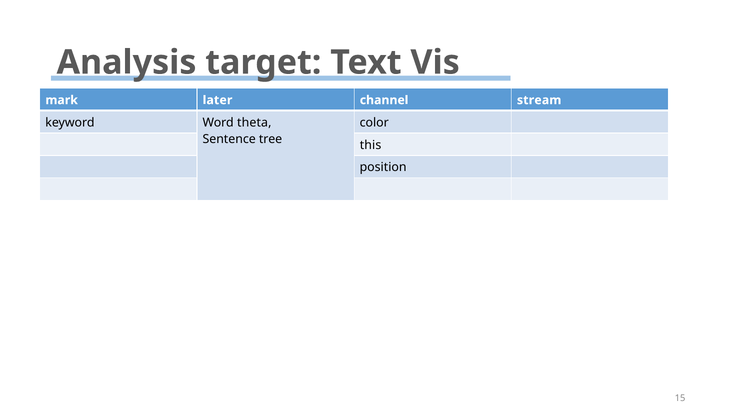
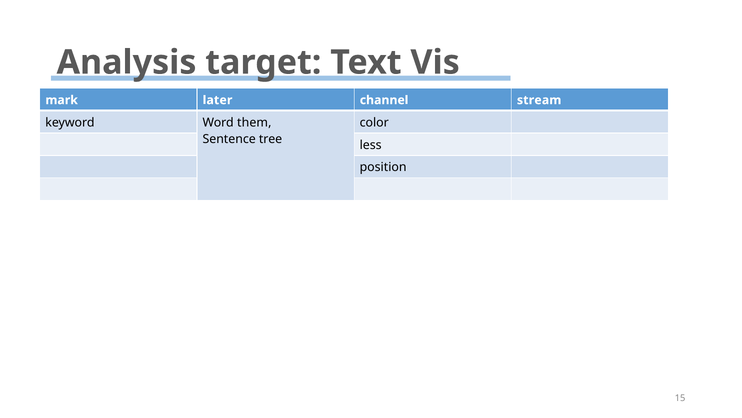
theta: theta -> them (254, 122)
this: this -> less (371, 145)
